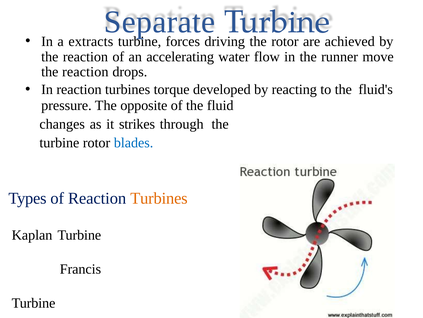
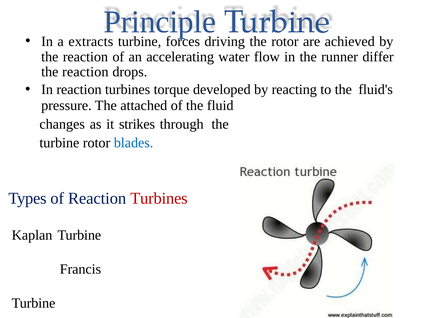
Separate: Separate -> Principle (160, 22)
move: move -> differ (378, 57)
opposite: opposite -> attached (144, 105)
Turbines colour: orange -> red (159, 198)
